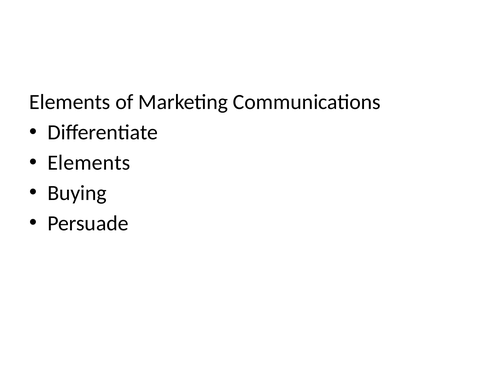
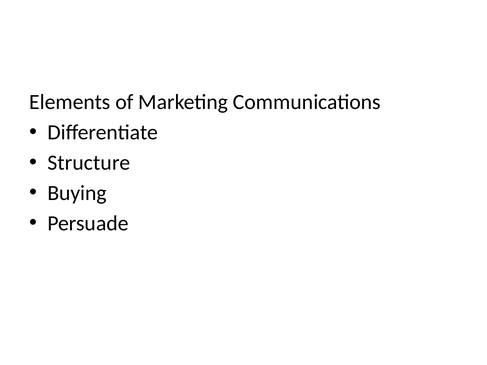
Elements: Elements -> Structure (89, 163)
